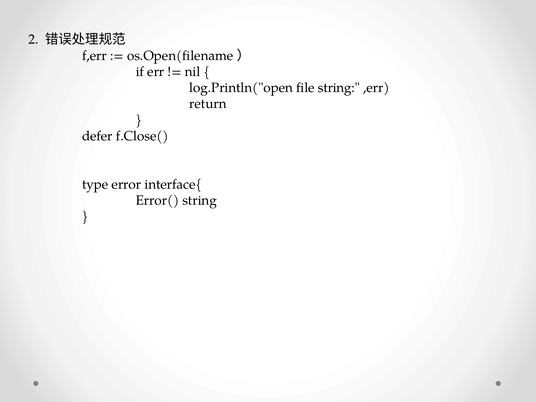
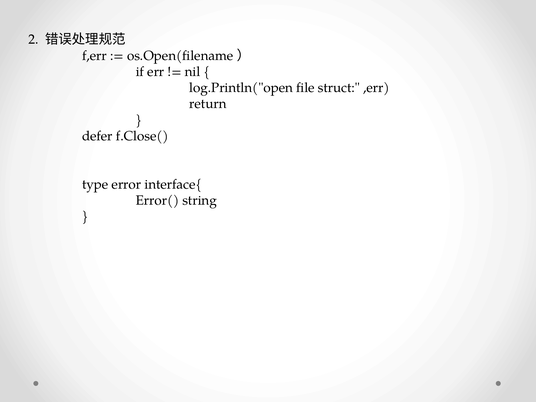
file string: string -> struct (339, 88)
